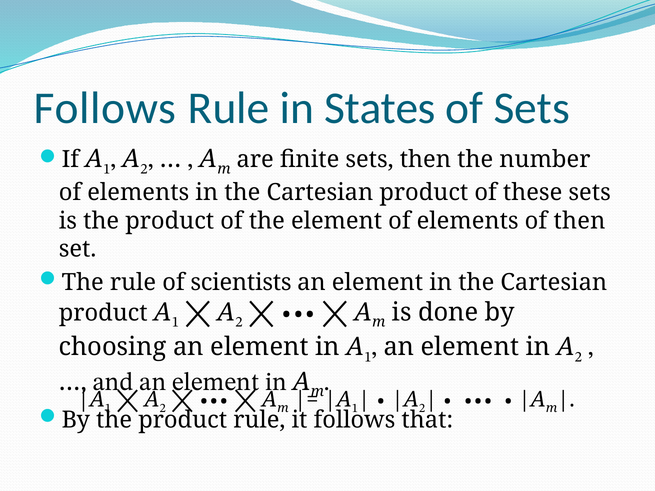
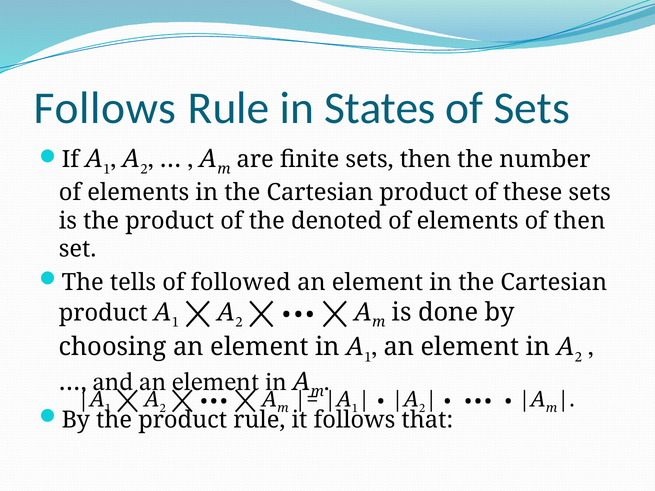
the element: element -> denoted (337, 221)
The rule: rule -> tells (133, 283)
scientists: scientists -> followed (241, 283)
